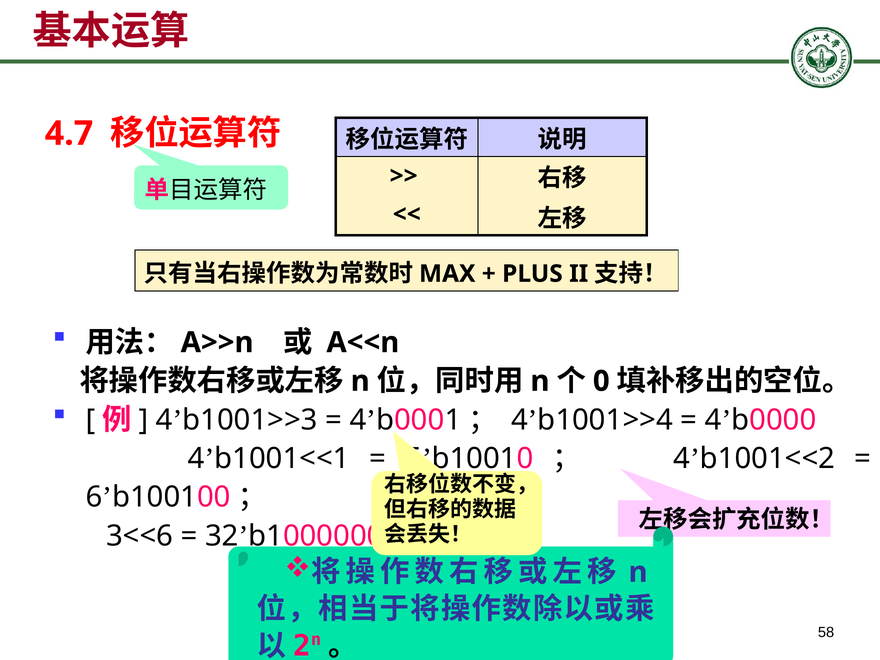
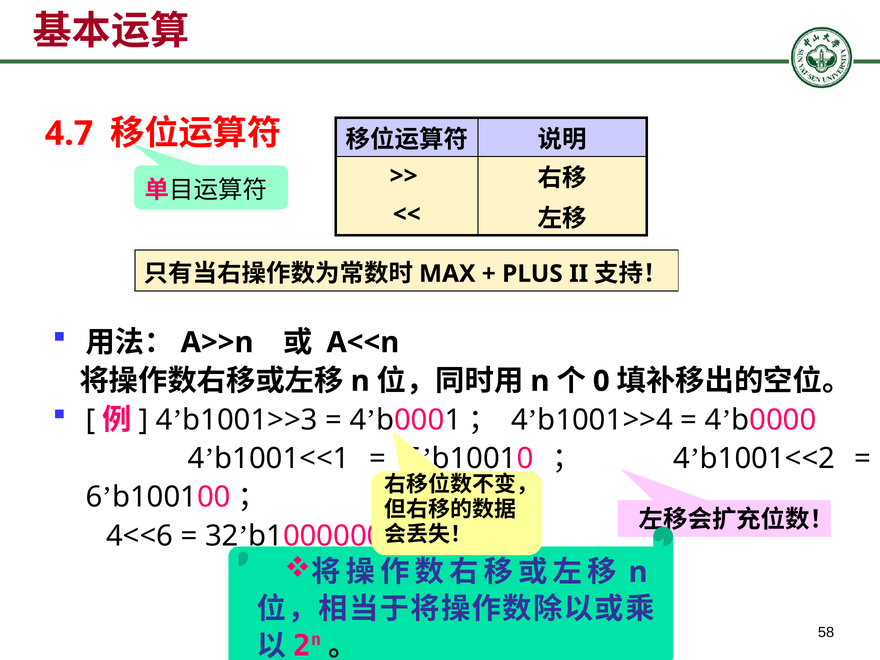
3<<6: 3<<6 -> 4<<6 (140, 536)
